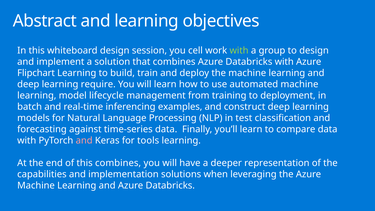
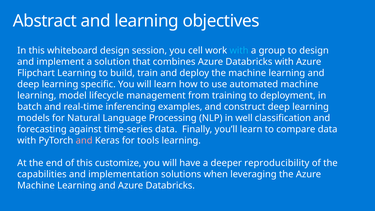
with colour: light green -> light blue (239, 50)
require: require -> specific (98, 84)
test: test -> well (244, 118)
this combines: combines -> customize (118, 163)
representation: representation -> reproducibility (277, 163)
